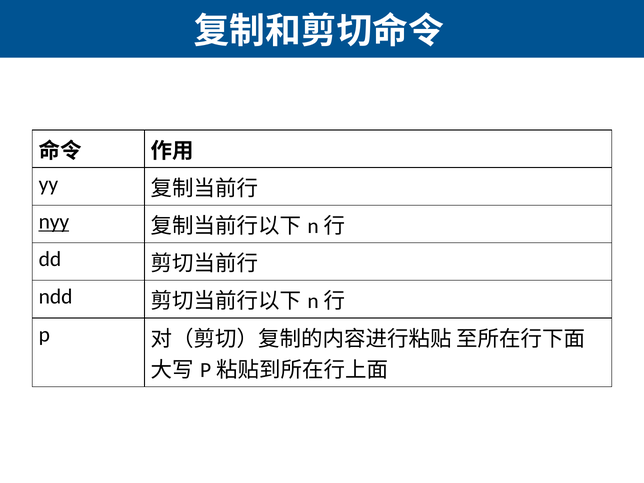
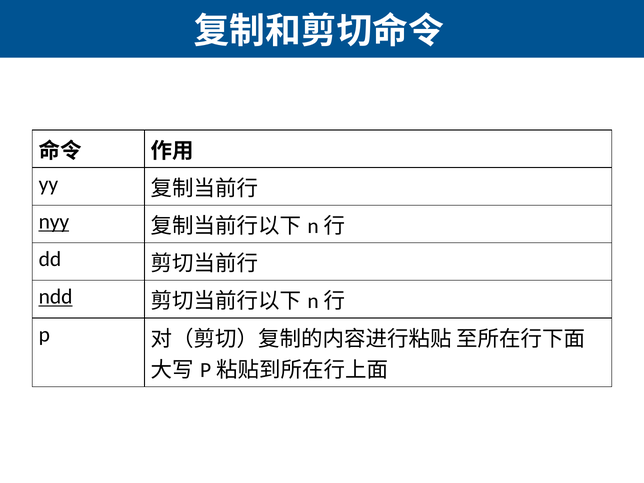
ndd underline: none -> present (56, 297)
